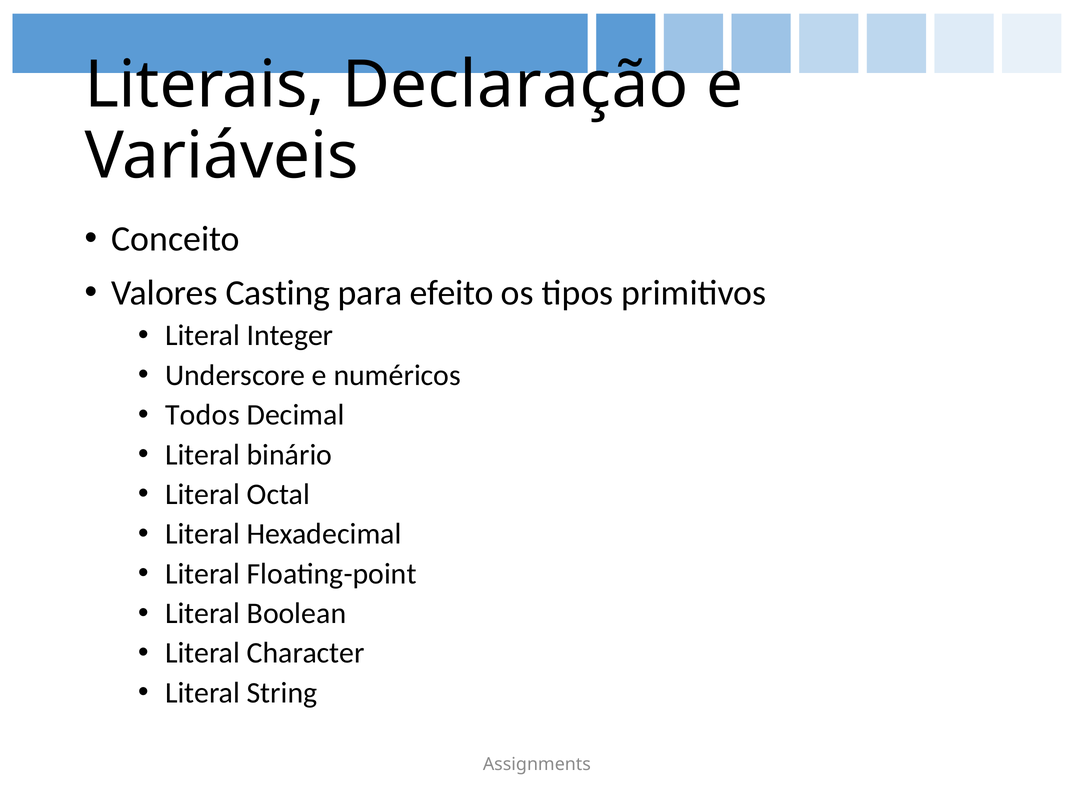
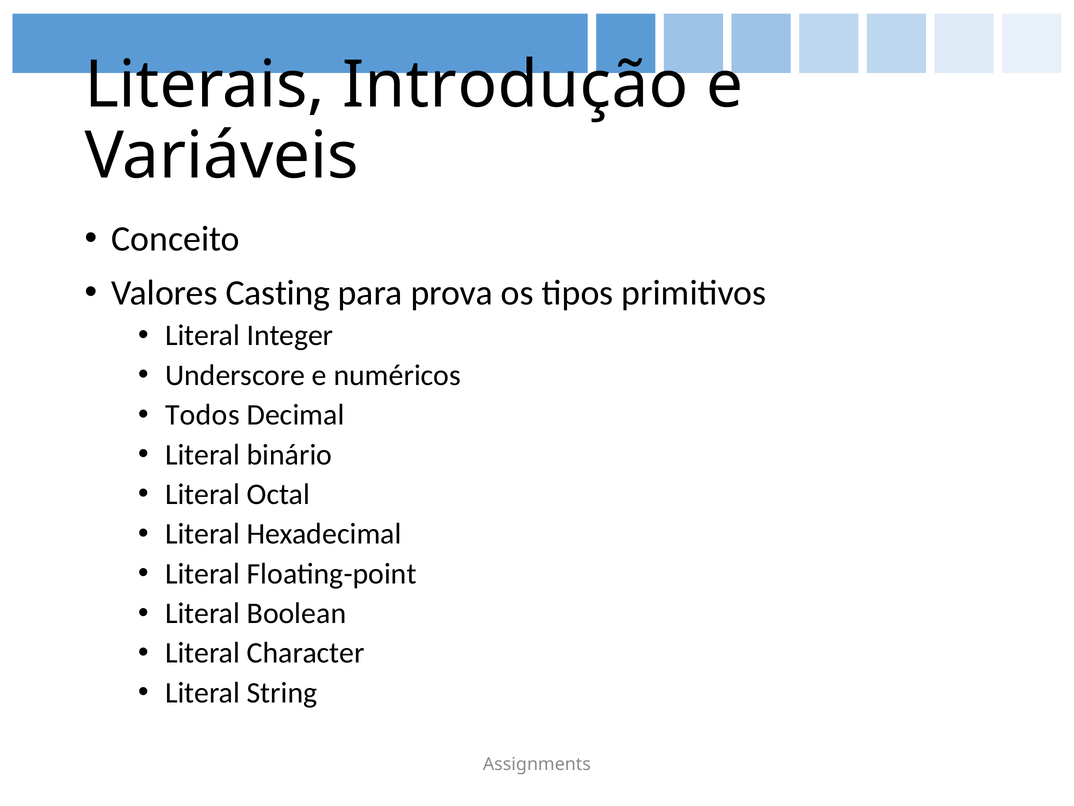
Declaração: Declaração -> Introdução (515, 85)
efeito: efeito -> prova (452, 292)
